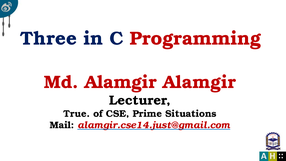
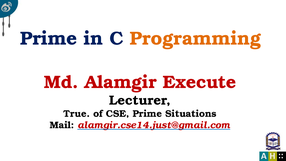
Three: Three -> Prime (49, 39)
Programming colour: red -> orange (195, 39)
Alamgir Alamgir: Alamgir -> Execute (199, 82)
